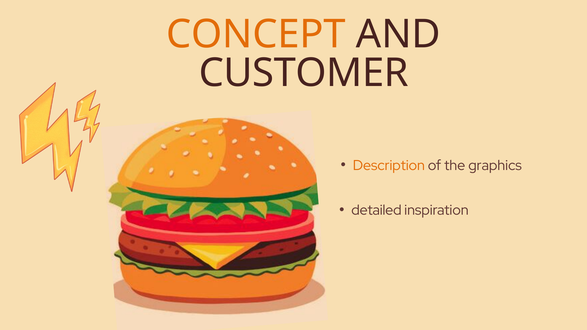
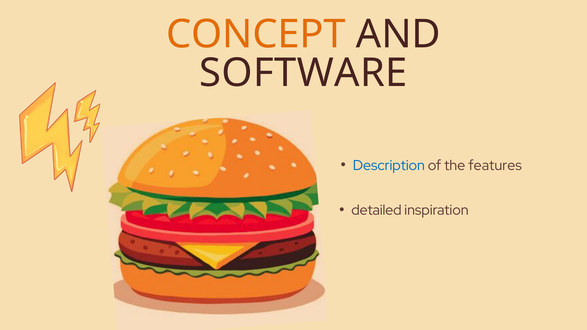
CUSTOMER: CUSTOMER -> SOFTWARE (303, 73)
Description colour: orange -> blue (389, 165)
graphics: graphics -> features (495, 165)
